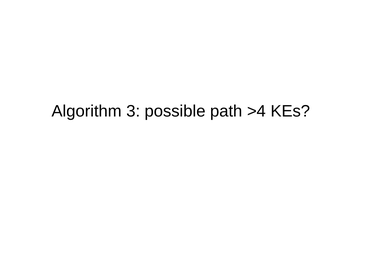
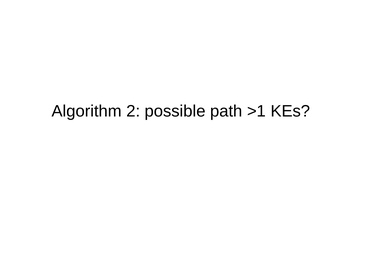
3: 3 -> 2 (133, 112)
>4: >4 -> >1 (256, 112)
